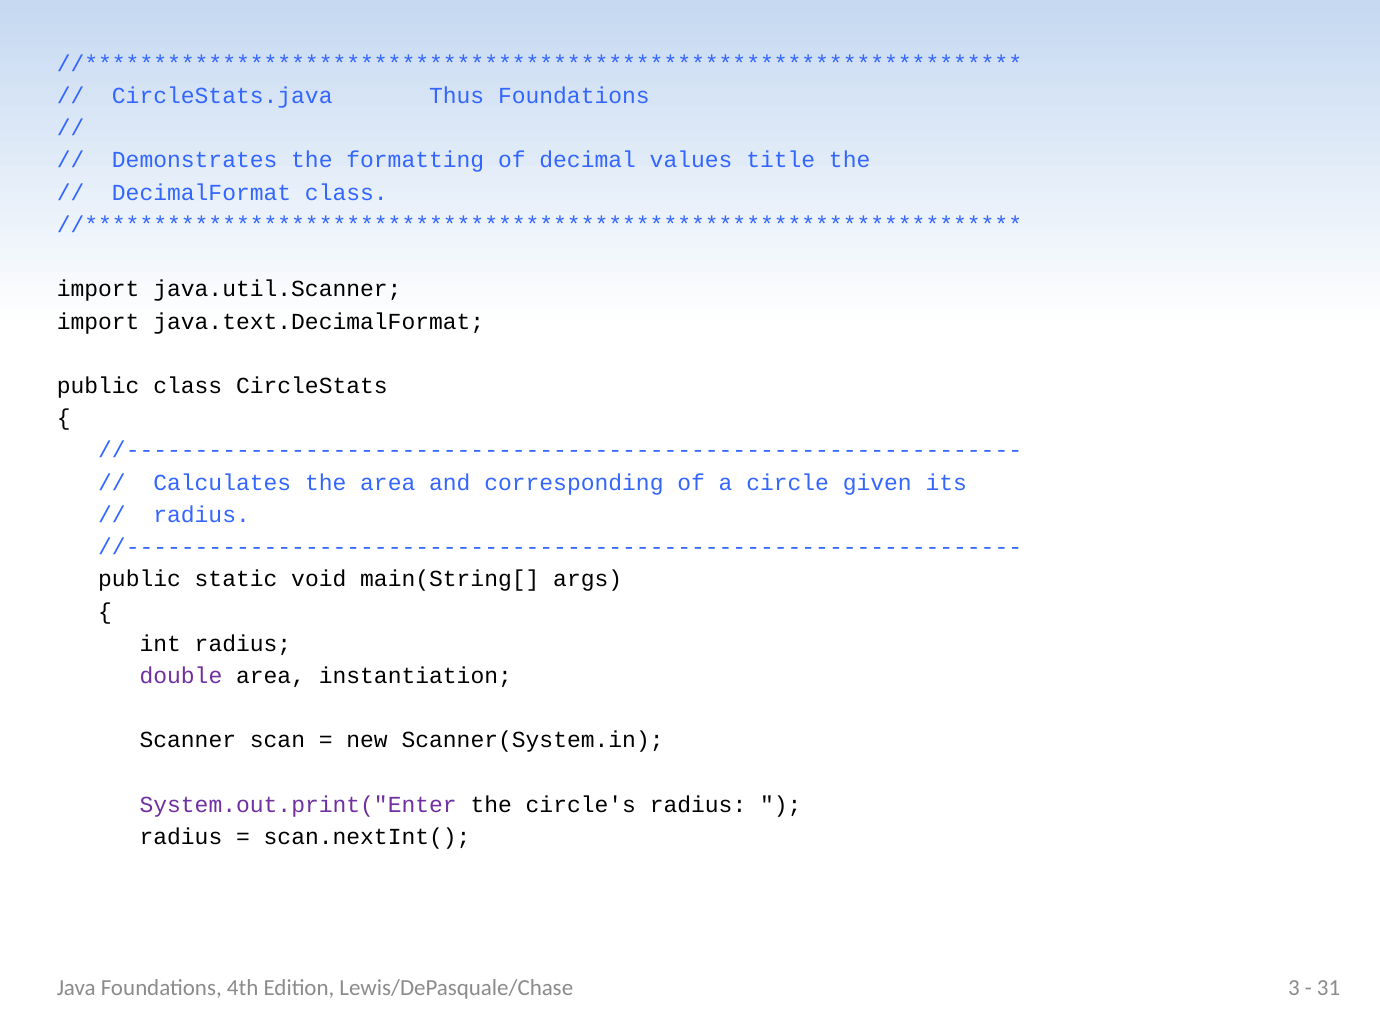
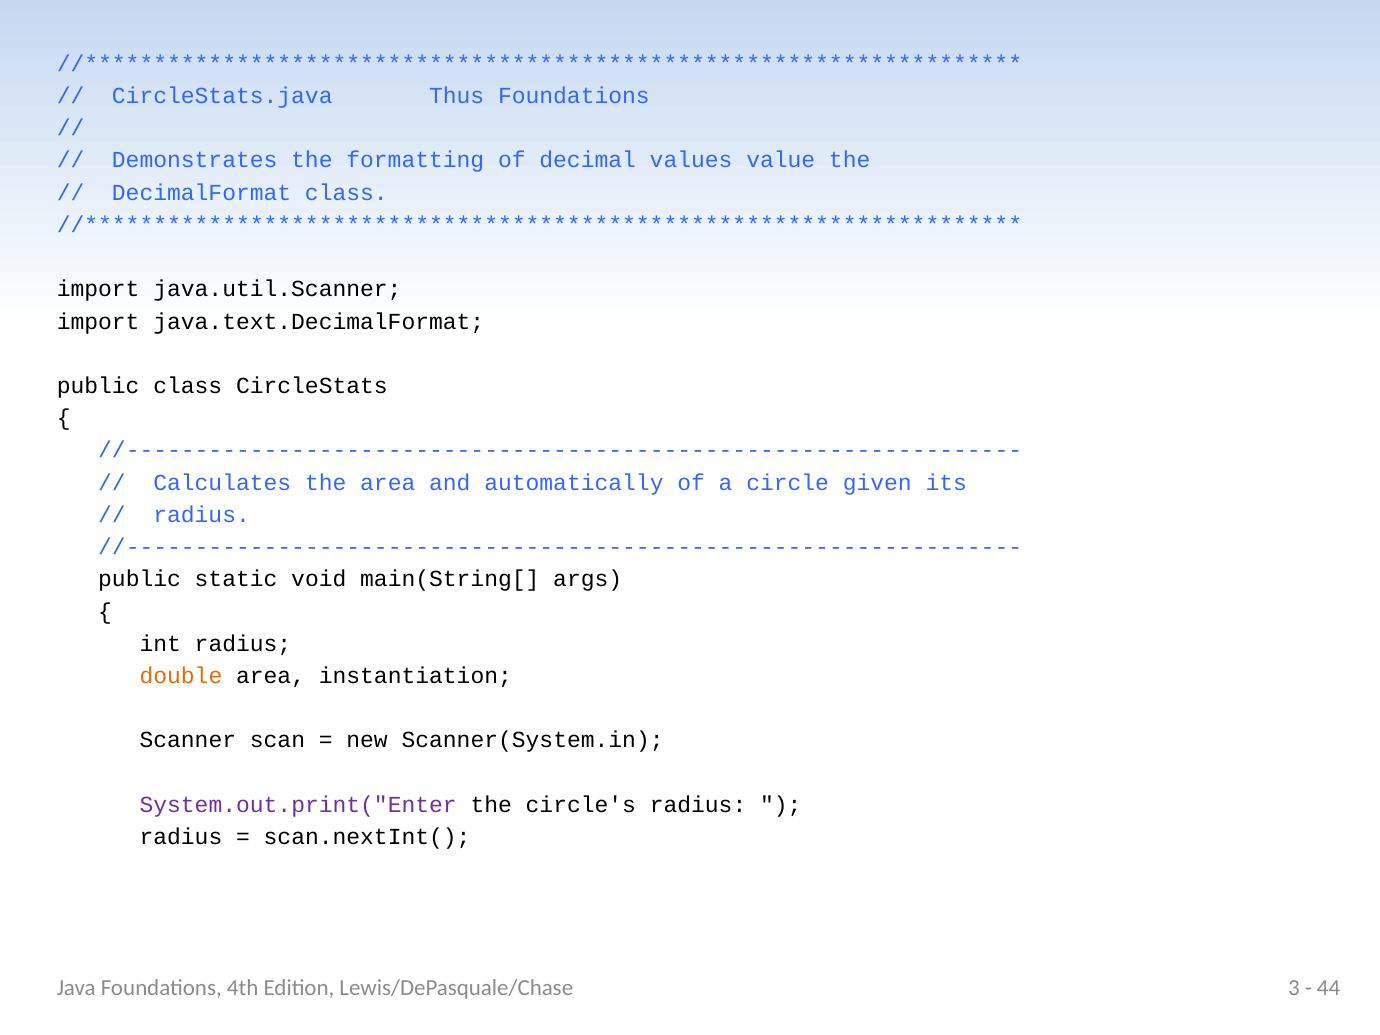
title: title -> value (781, 160)
corresponding: corresponding -> automatically (574, 483)
double colour: purple -> orange (181, 676)
31: 31 -> 44 (1329, 988)
